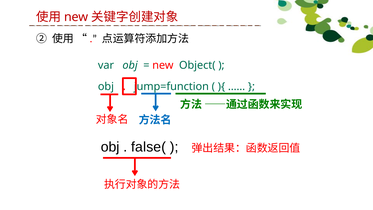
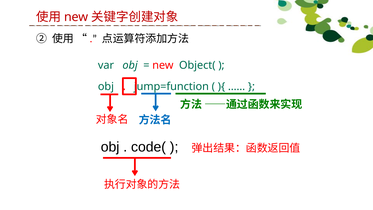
false(: false( -> code( (149, 147)
